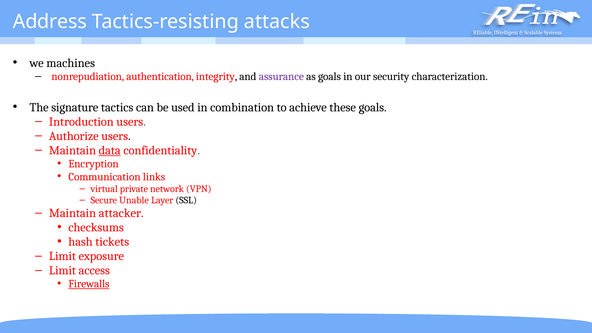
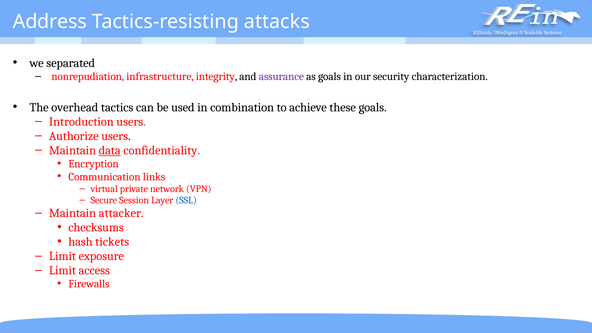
machines: machines -> separated (71, 63)
authentication: authentication -> infrastructure (160, 77)
signature: signature -> overhead (75, 107)
Unable: Unable -> Session (134, 200)
SSL colour: black -> blue (186, 200)
Firewalls underline: present -> none (89, 284)
